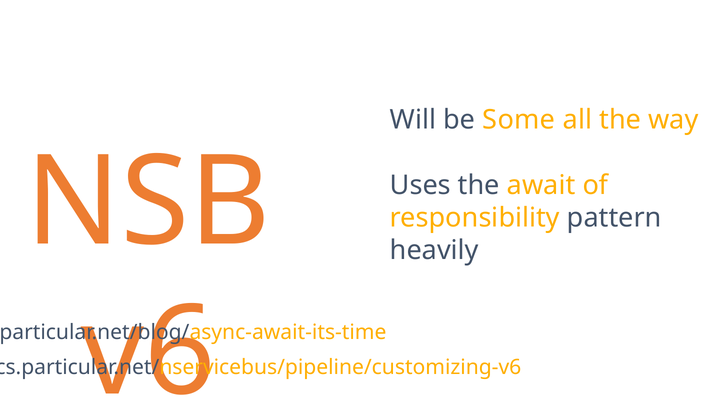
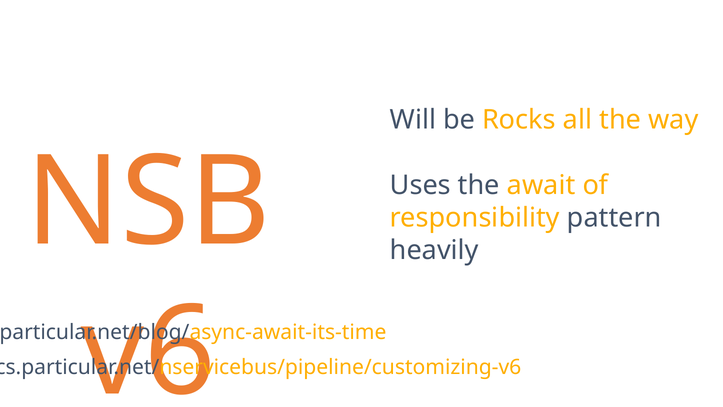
Some: Some -> Rocks (519, 120)
